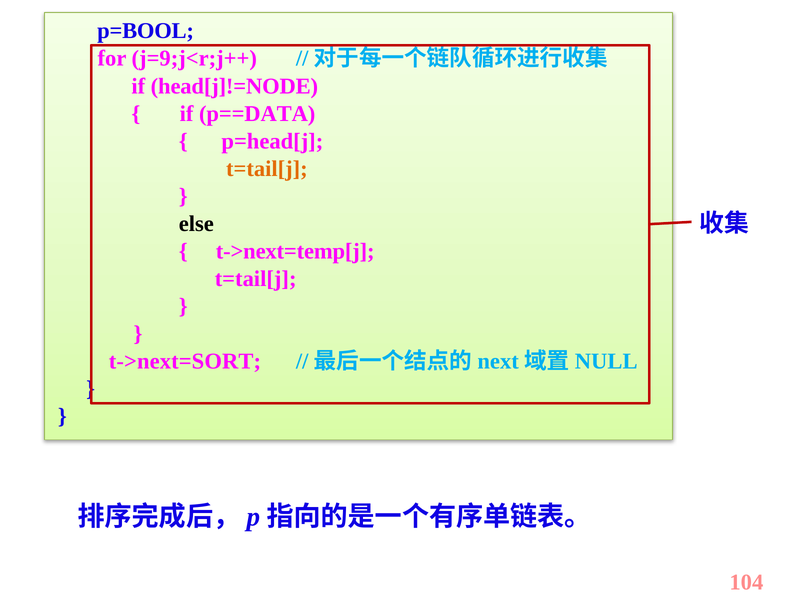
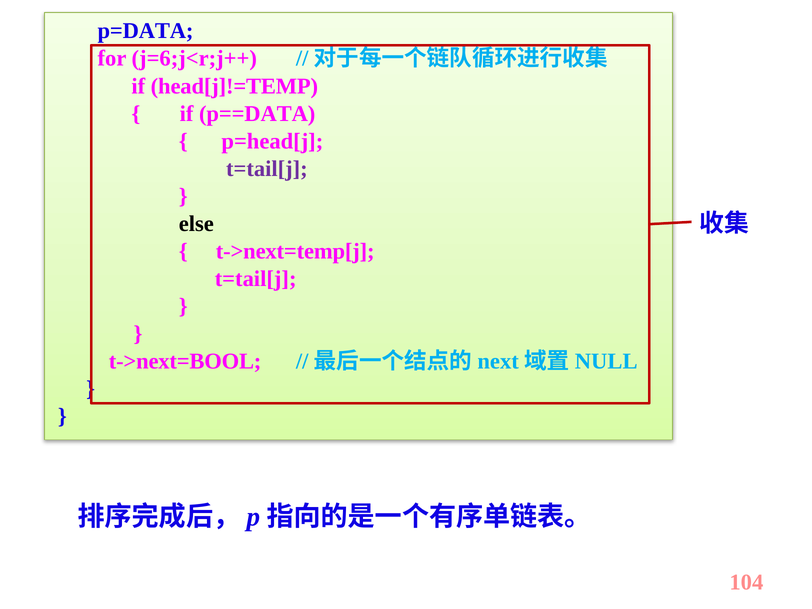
p=BOOL: p=BOOL -> p=DATA (146, 31)
j=9;j<r;j++: j=9;j<r;j++ -> j=6;j<r;j++ (194, 59)
head[j]!=NODE: head[j]!=NODE -> head[j]!=TEMP (234, 86)
t=tail[j colour: orange -> purple (267, 169)
t->next=SORT: t->next=SORT -> t->next=BOOL (185, 361)
